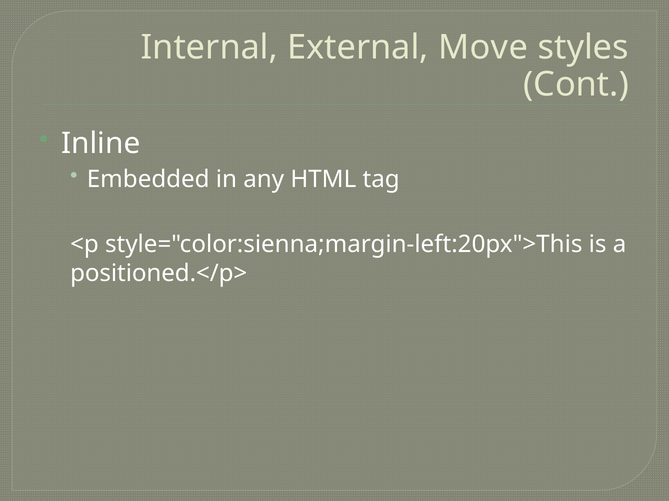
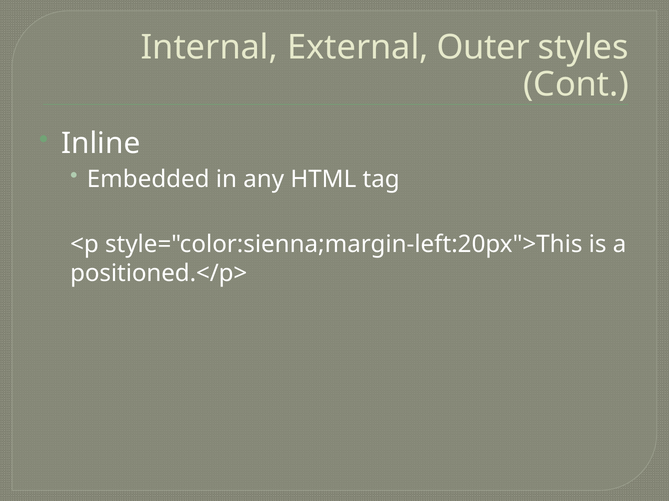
Move: Move -> Outer (483, 48)
